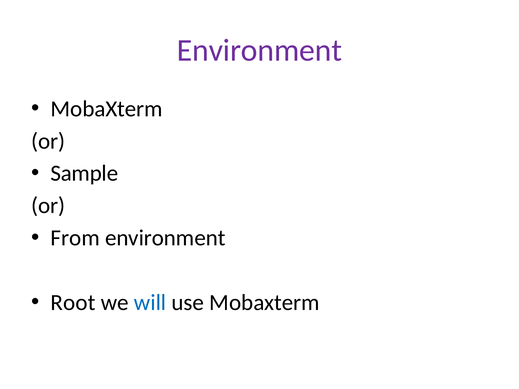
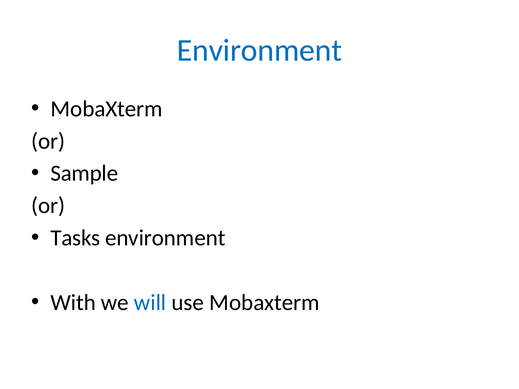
Environment colour: purple -> blue (259, 50)
From: From -> Tasks (75, 238)
Root: Root -> With (73, 303)
